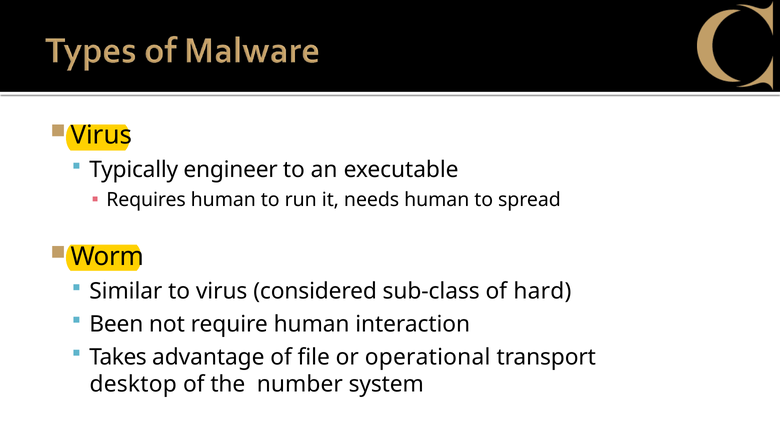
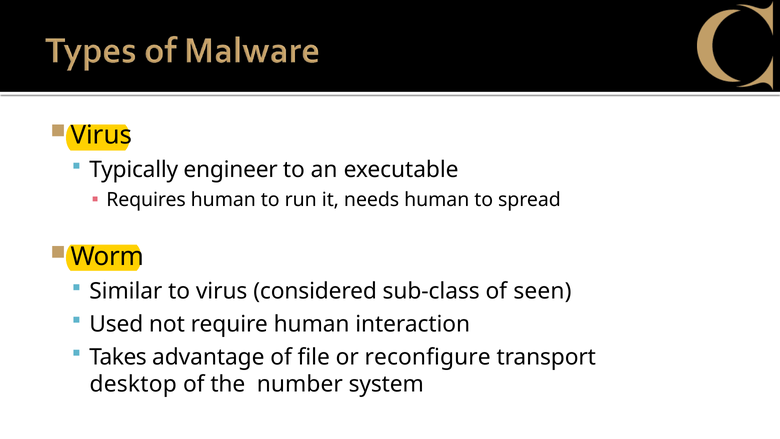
hard: hard -> seen (542, 291)
Been: Been -> Used (116, 324)
operational: operational -> reconfigure (428, 357)
